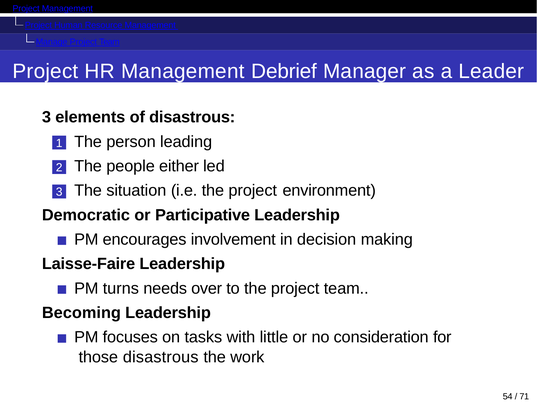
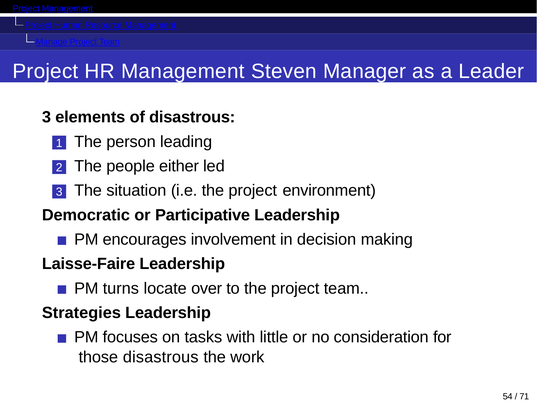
Debrief: Debrief -> Steven (284, 71)
needs: needs -> locate (165, 289)
Becoming: Becoming -> Strategies (81, 313)
